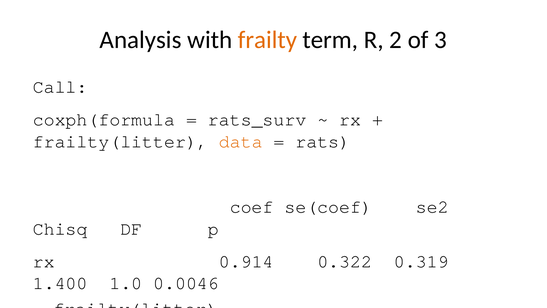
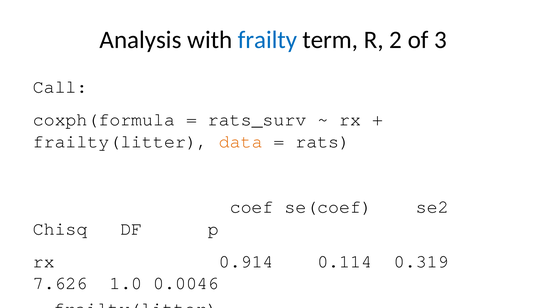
frailty colour: orange -> blue (267, 40)
0.322: 0.322 -> 0.114 (345, 261)
1.400: 1.400 -> 7.626 (60, 283)
